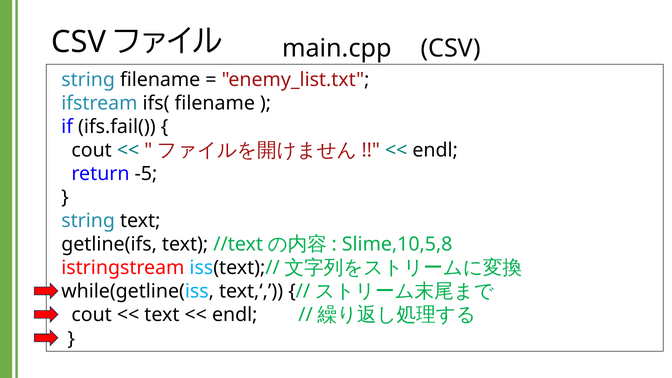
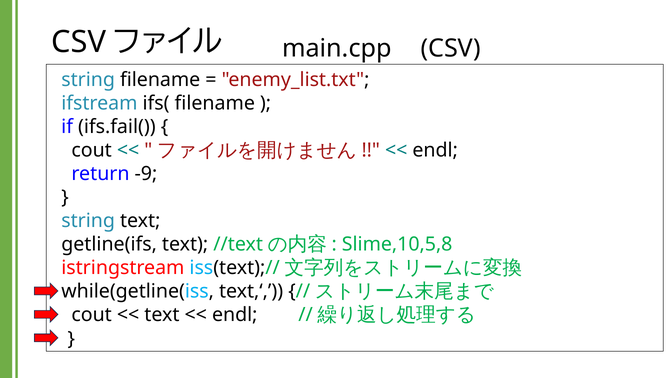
-5: -5 -> -9 (146, 174)
